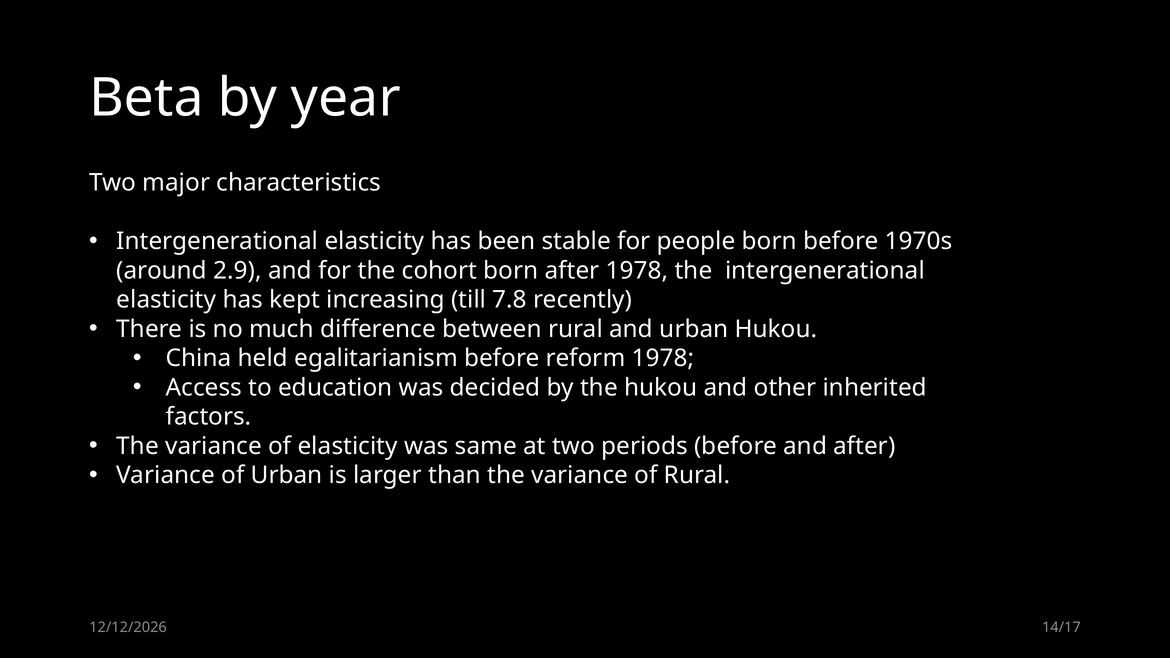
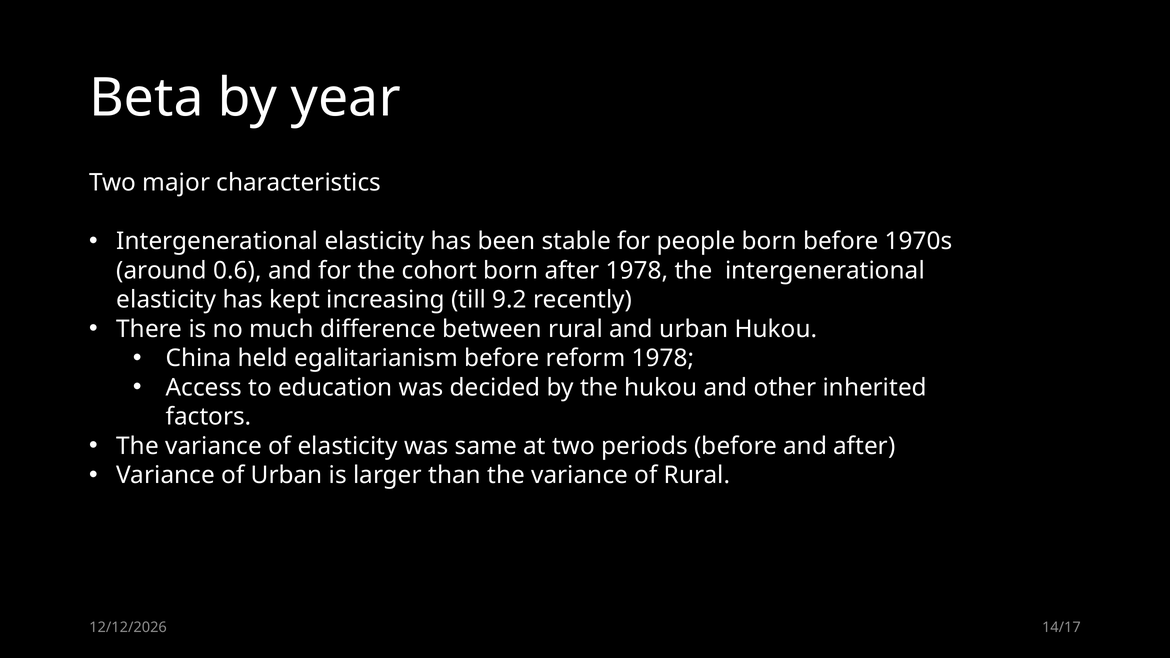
2.9: 2.9 -> 0.6 (237, 271)
7.8: 7.8 -> 9.2 (510, 300)
